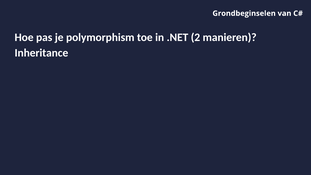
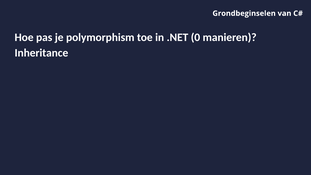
2: 2 -> 0 (195, 37)
